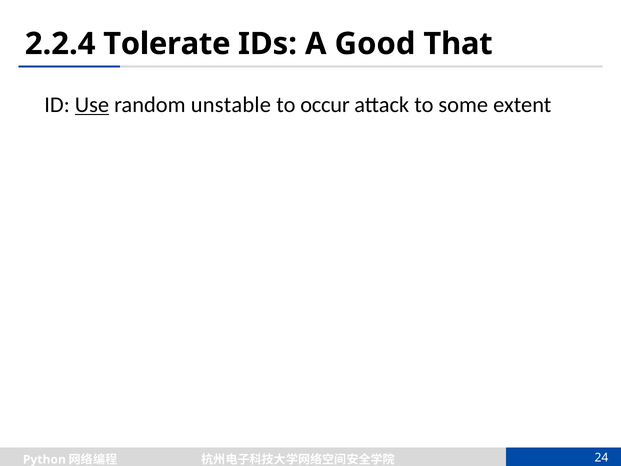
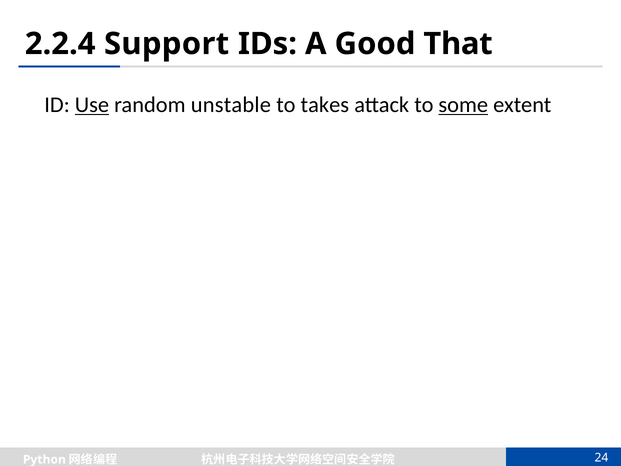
Tolerate: Tolerate -> Support (167, 44)
occur: occur -> takes (325, 105)
some underline: none -> present (463, 105)
